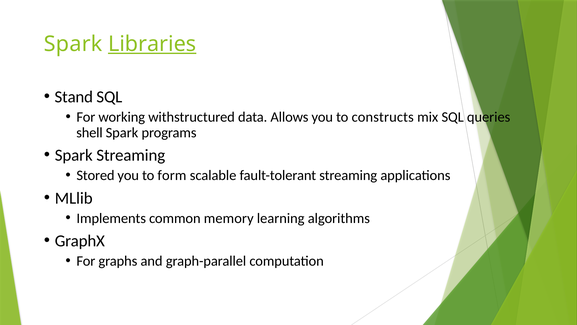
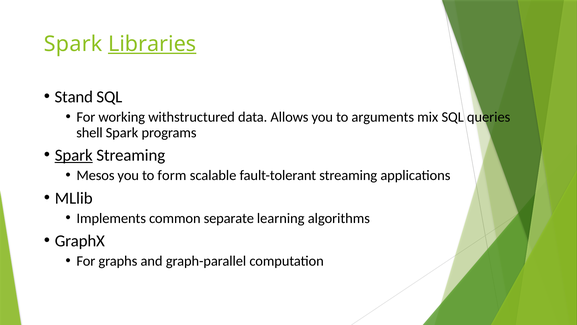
constructs: constructs -> arguments (383, 117)
Spark underline: none -> present (74, 155)
Stored: Stored -> Mesos (95, 175)
memory: memory -> separate (229, 218)
